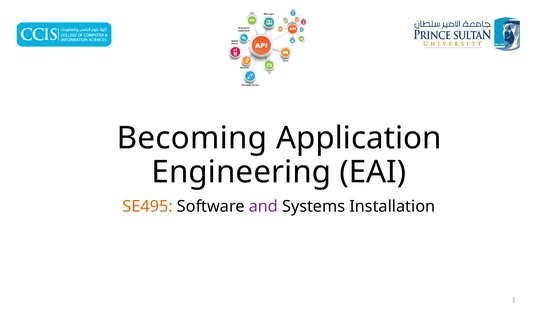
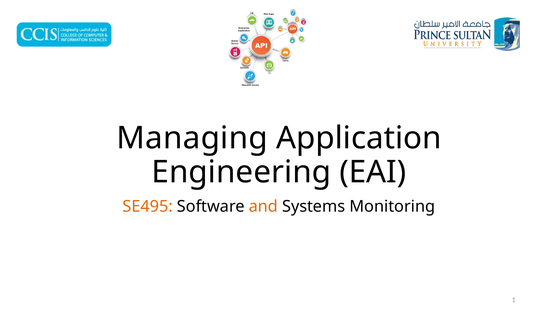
Becoming: Becoming -> Managing (192, 138)
and colour: purple -> orange (263, 206)
Installation: Installation -> Monitoring (392, 206)
